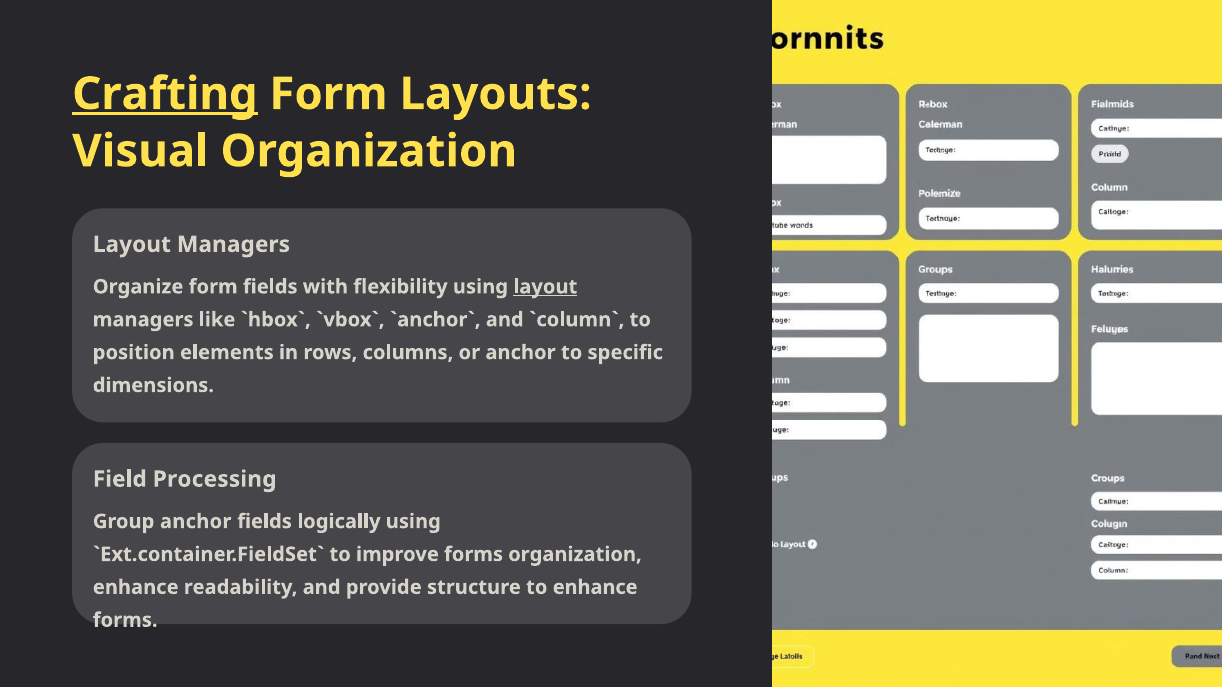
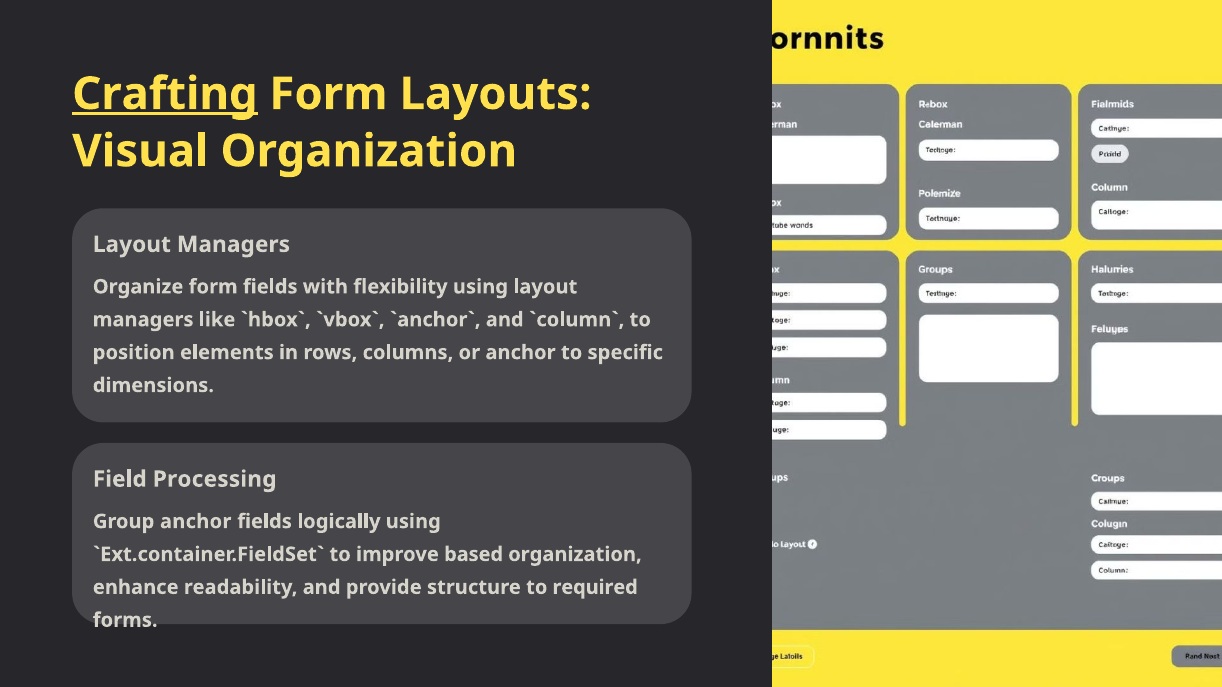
layout underline: present -> none (545, 287)
improve forms: forms -> based (474, 555)
to enhance: enhance -> required (595, 588)
